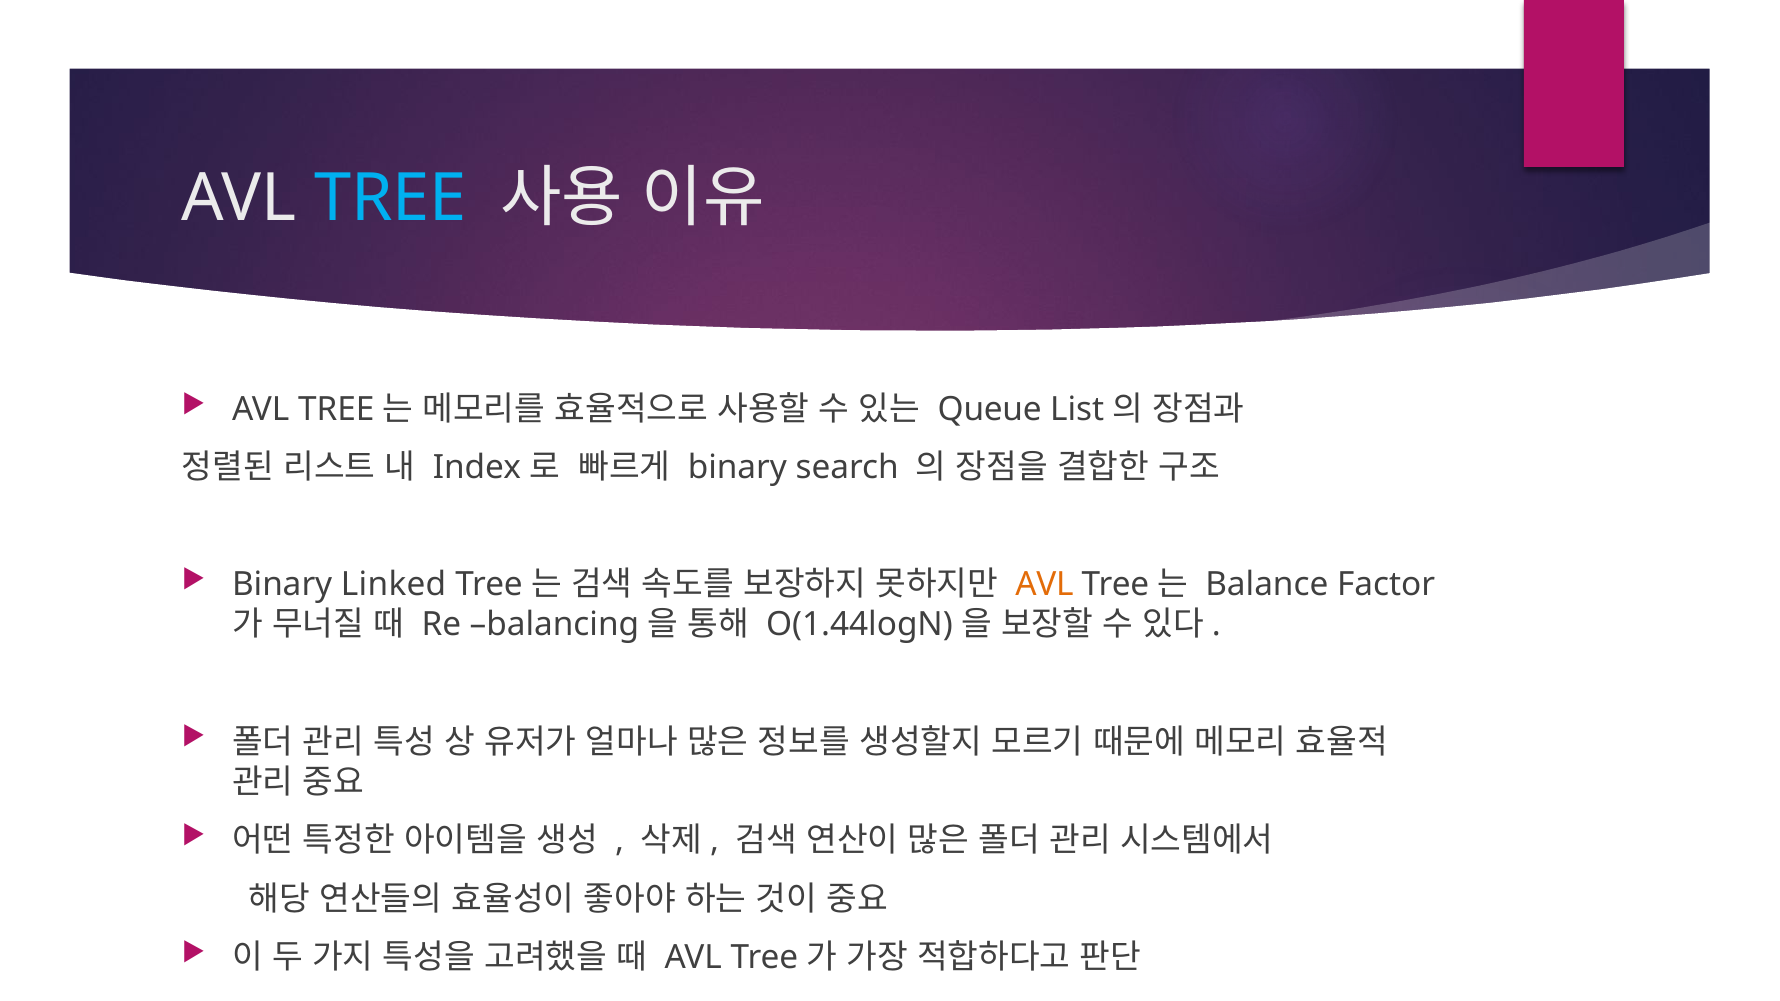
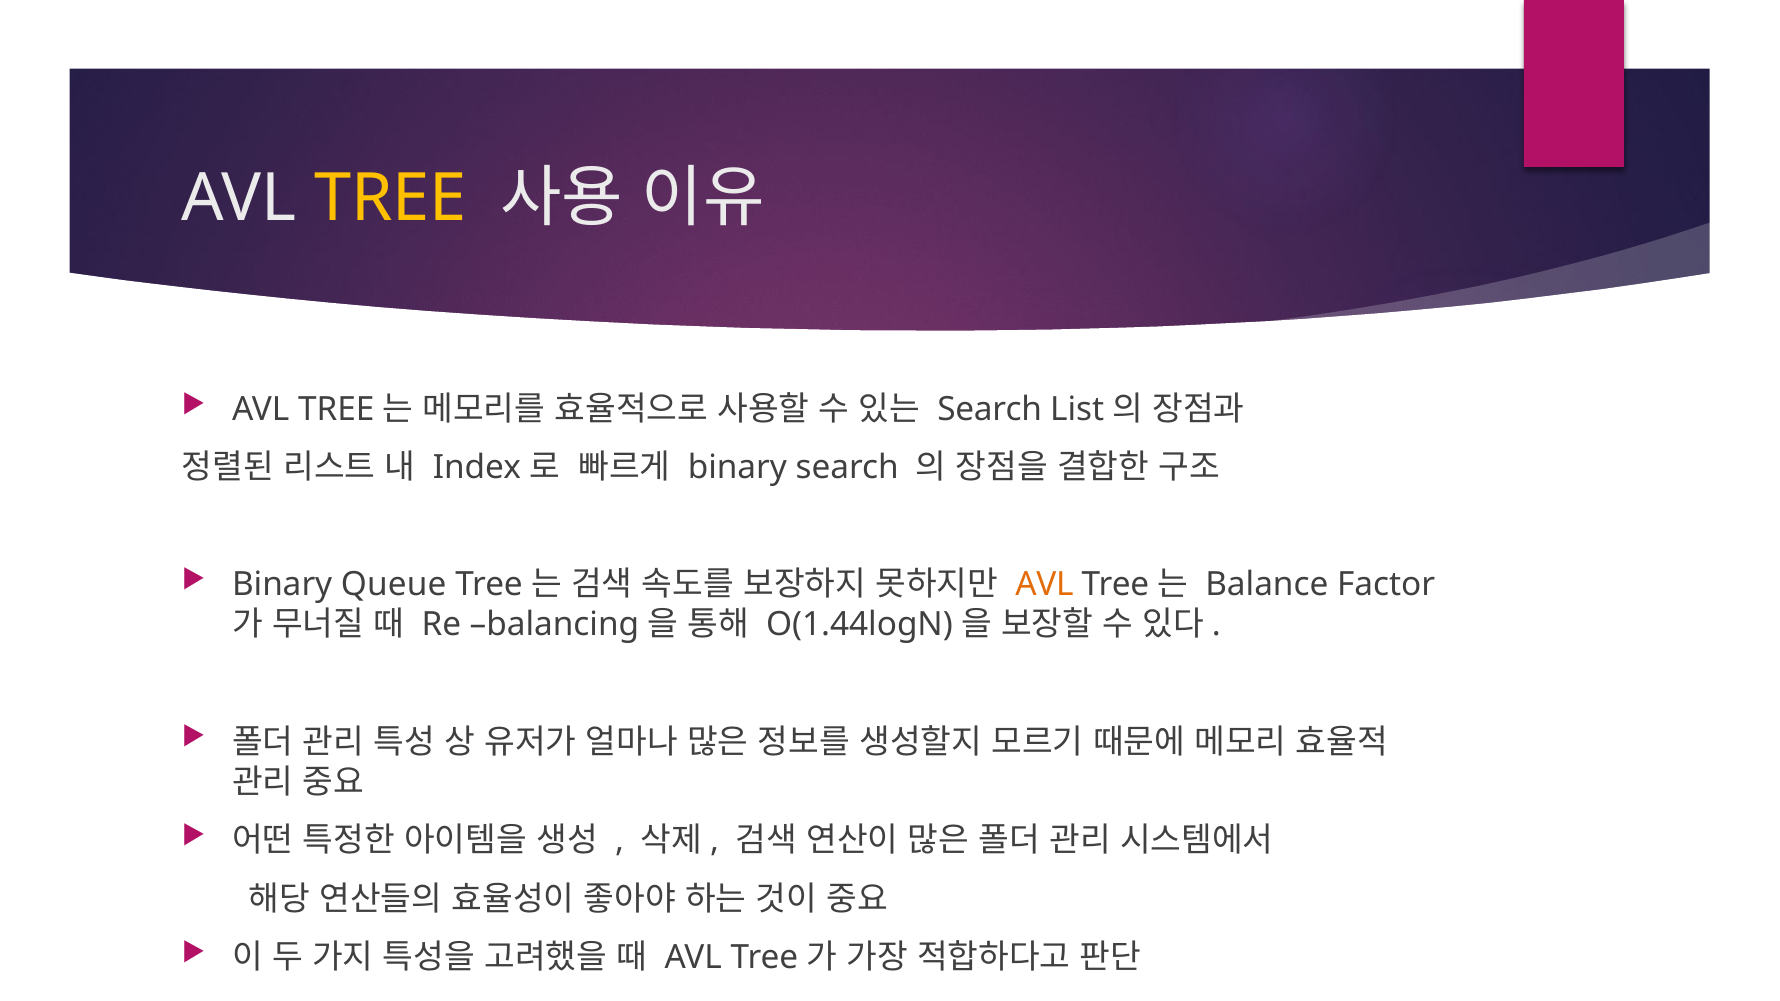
TREE colour: light blue -> yellow (391, 198)
Queue: Queue -> Search (990, 409)
Linked: Linked -> Queue (394, 585)
